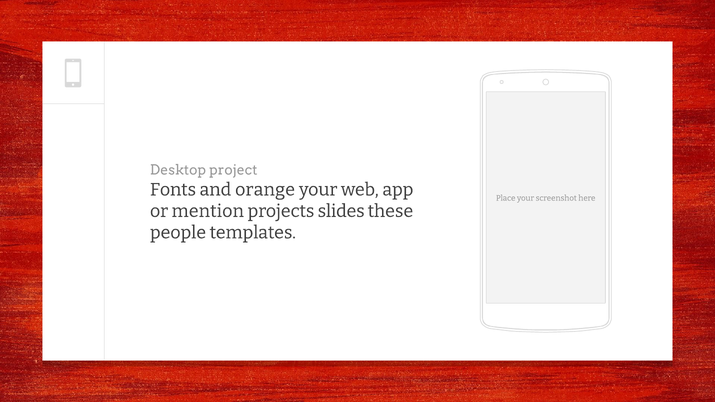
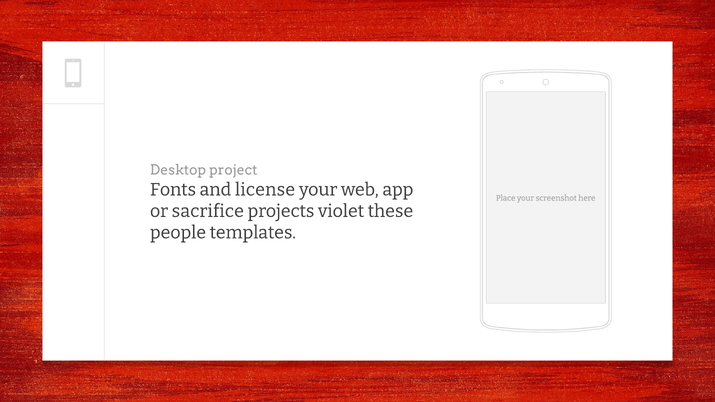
orange: orange -> license (265, 190)
mention: mention -> sacrifice (208, 211)
slides: slides -> violet (341, 211)
